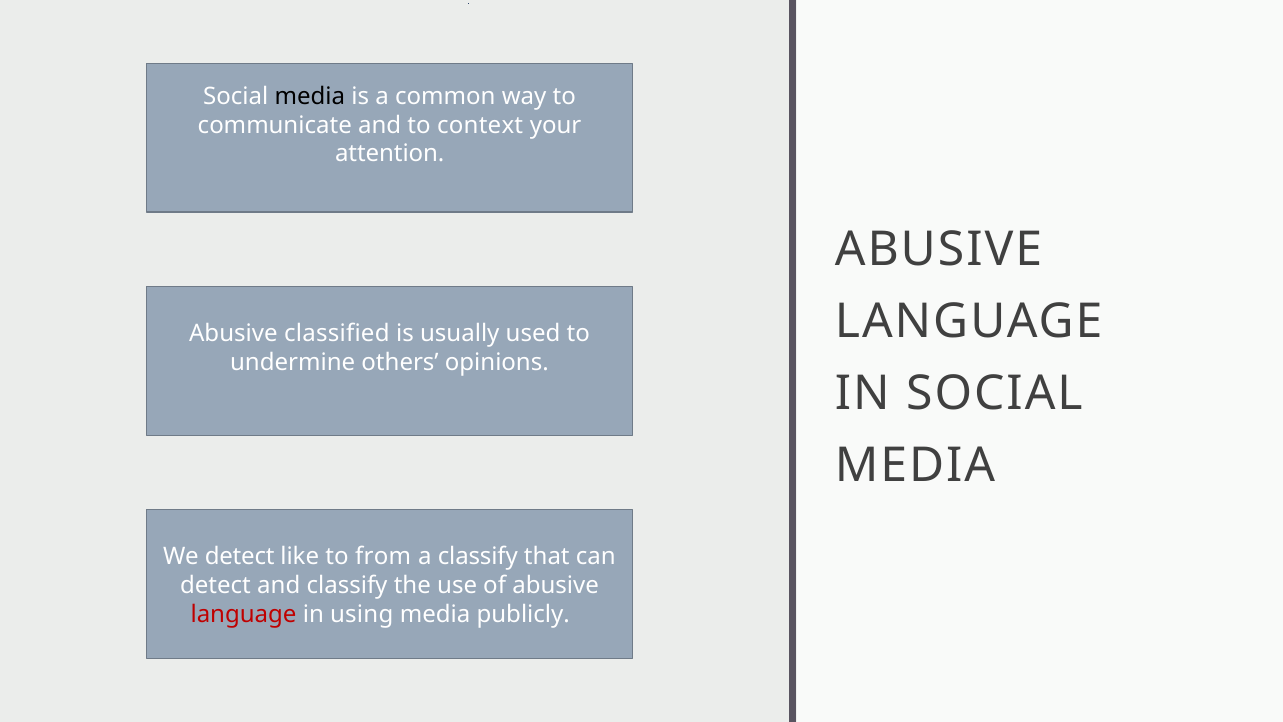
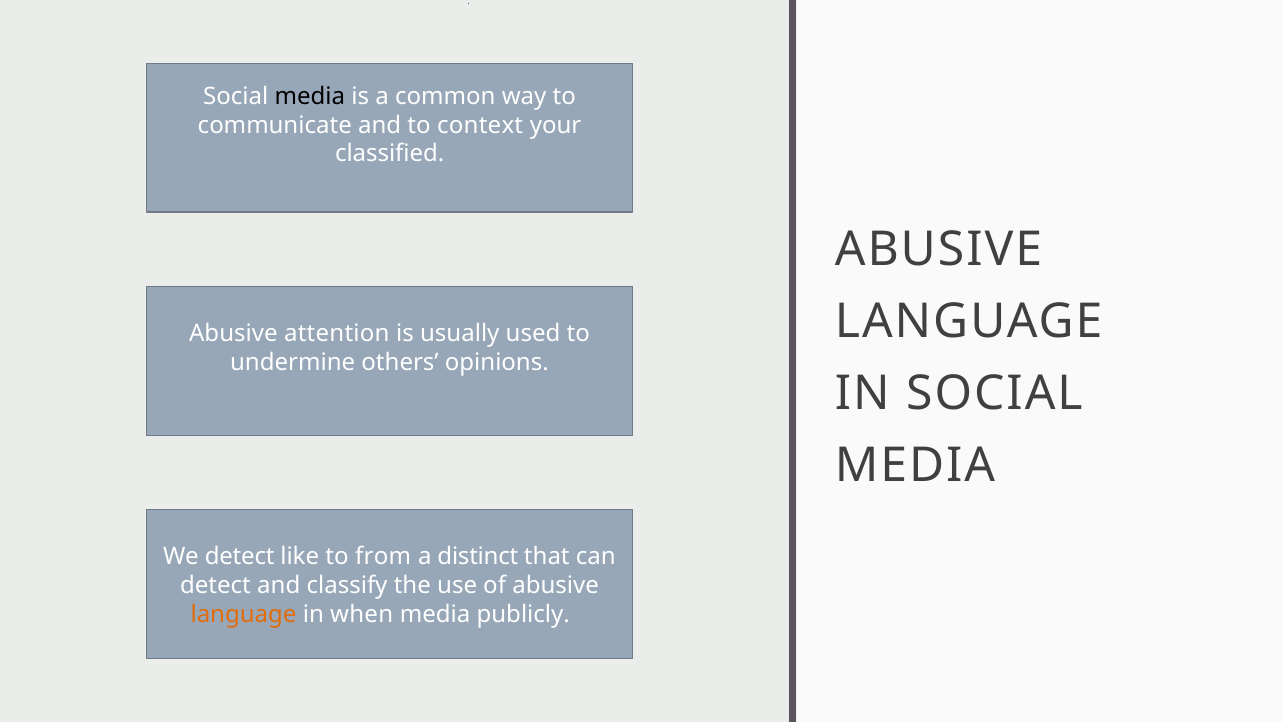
attention: attention -> classified (390, 154)
classified: classified -> attention (337, 334)
a classify: classify -> distinct (478, 557)
language colour: red -> orange (244, 614)
using: using -> when (362, 614)
